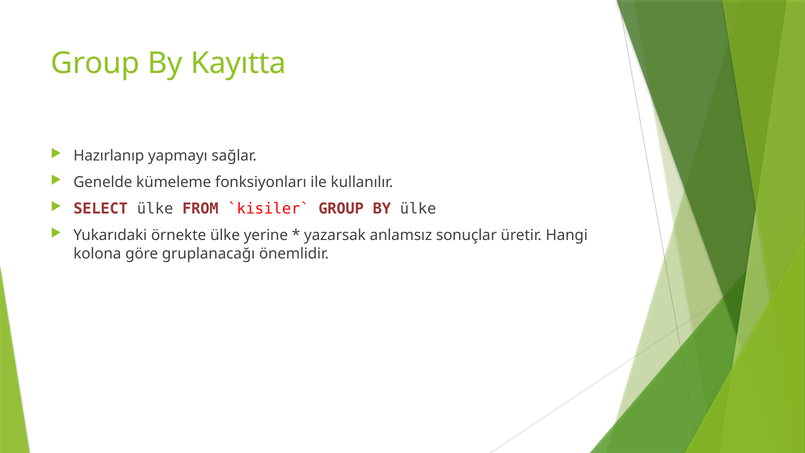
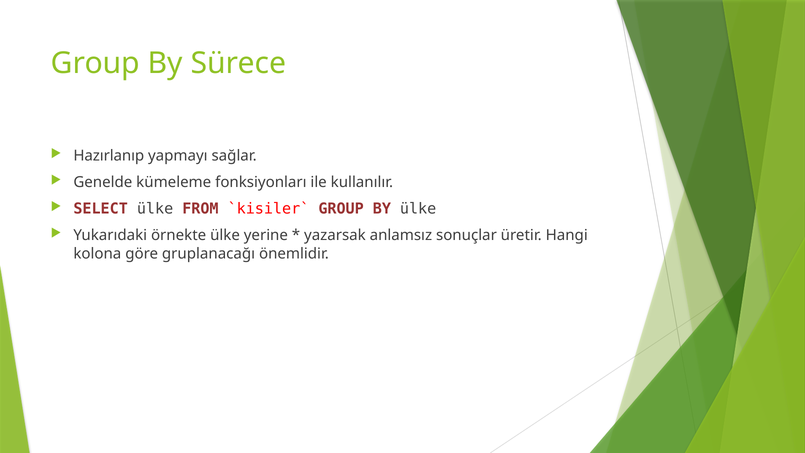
Kayıtta: Kayıtta -> Sürece (238, 63)
